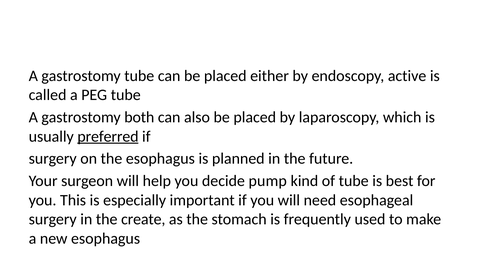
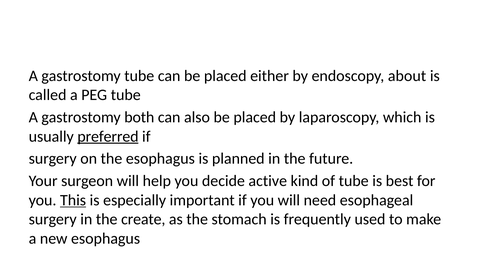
active: active -> about (407, 76)
pump: pump -> active (268, 181)
This underline: none -> present (73, 200)
